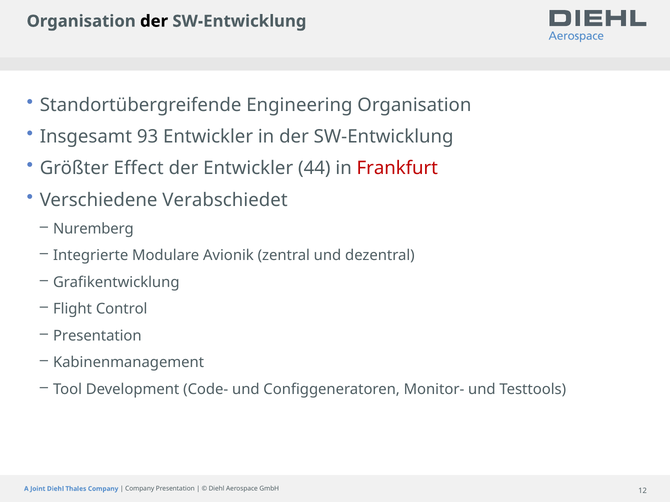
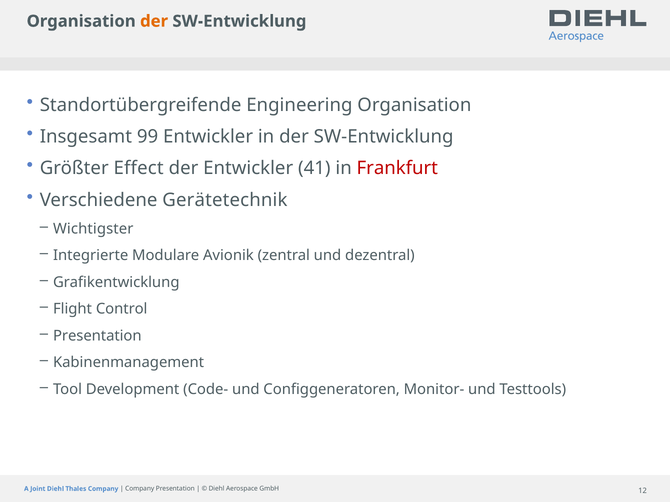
der colour: black -> orange (154, 21)
93: 93 -> 99 (148, 137)
44: 44 -> 41 (314, 169)
Verabschiedet: Verabschiedet -> Gerätetechnik (225, 200)
Nuremberg: Nuremberg -> Wichtigster (93, 229)
